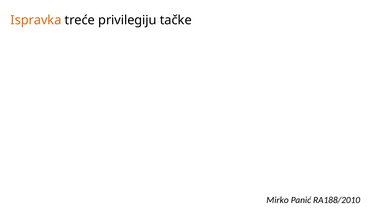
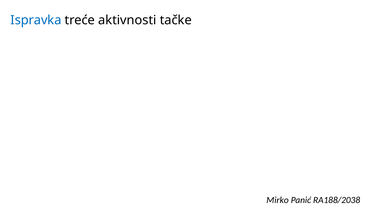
Ispravka colour: orange -> blue (36, 20)
privilegiju: privilegiju -> aktivnosti (127, 20)
RA188/2010: RA188/2010 -> RA188/2038 (337, 200)
